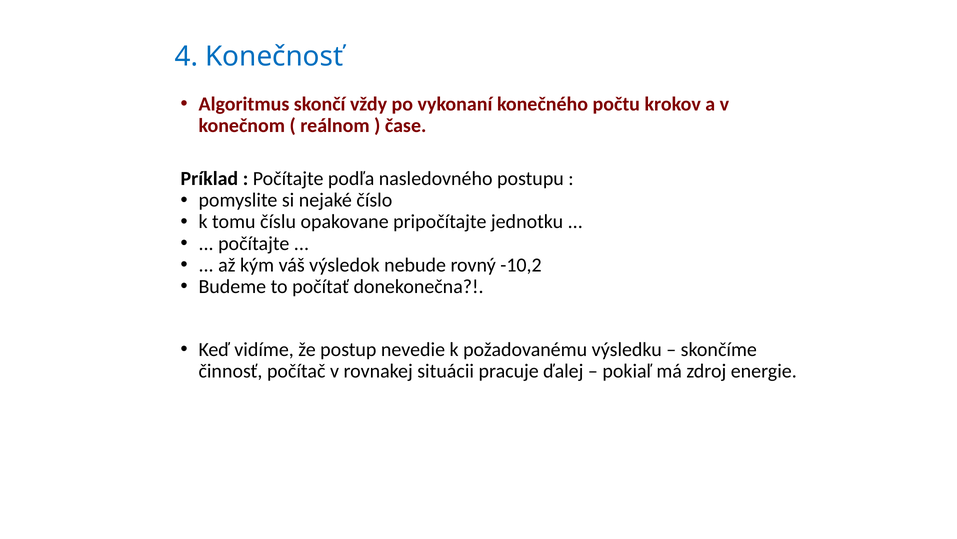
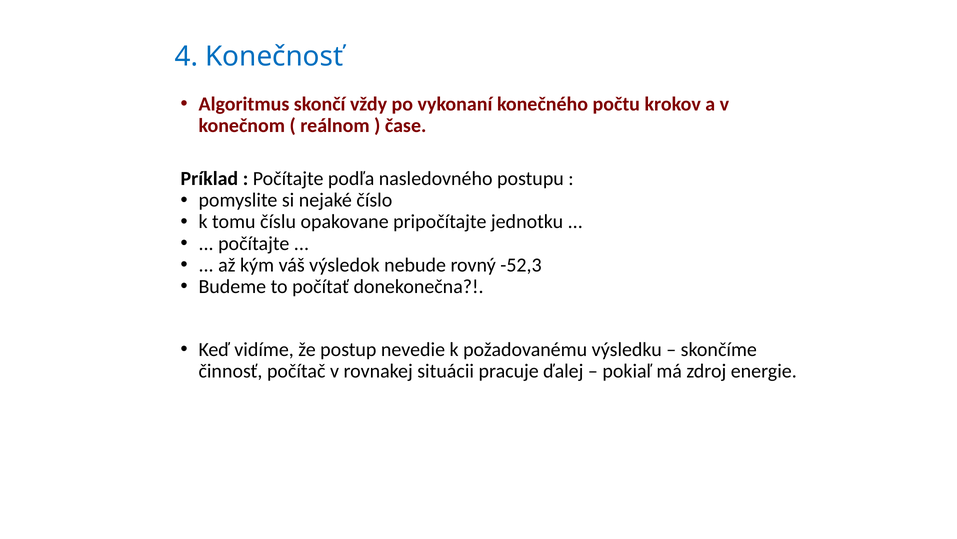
-10,2: -10,2 -> -52,3 (521, 265)
